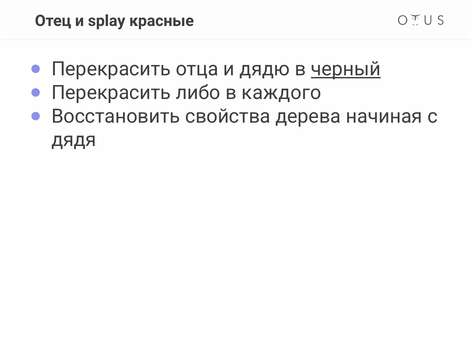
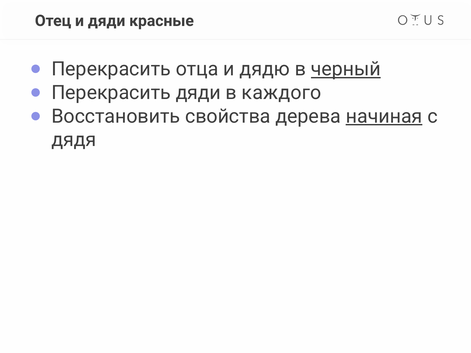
и splay: splay -> дяди (107, 21)
Перекрасить либо: либо -> дяди (198, 93)
начиная underline: none -> present (384, 116)
